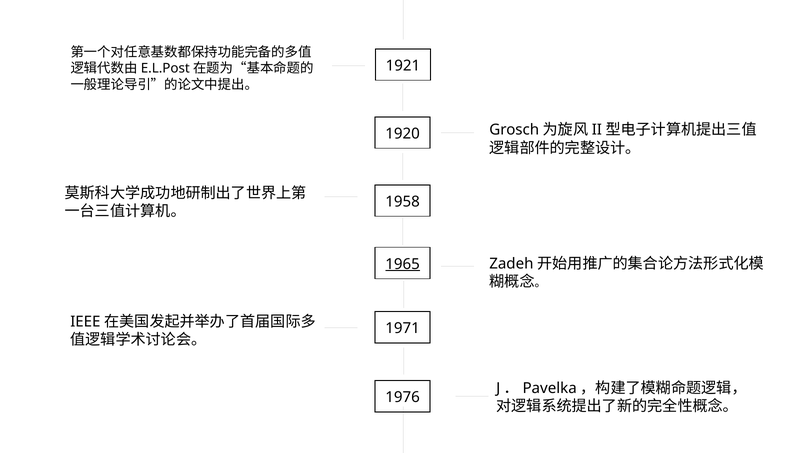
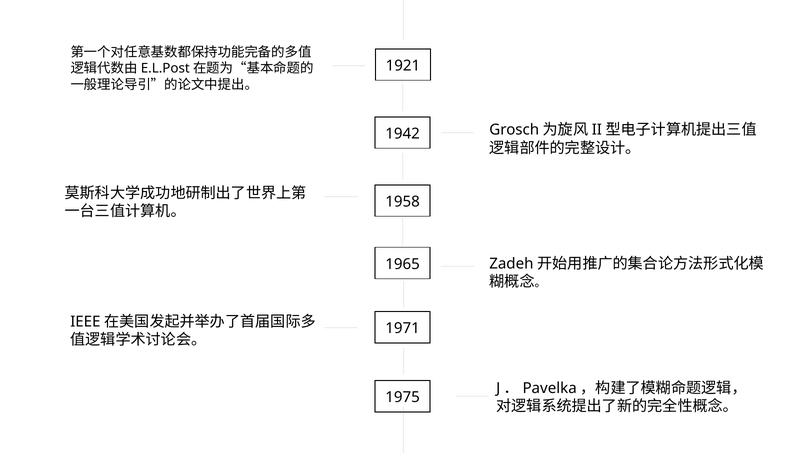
1920: 1920 -> 1942 (403, 134)
1965 underline: present -> none (403, 264)
1976: 1976 -> 1975 (403, 398)
